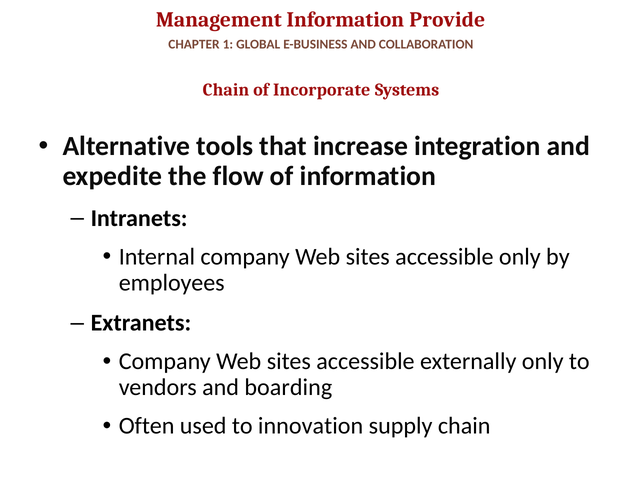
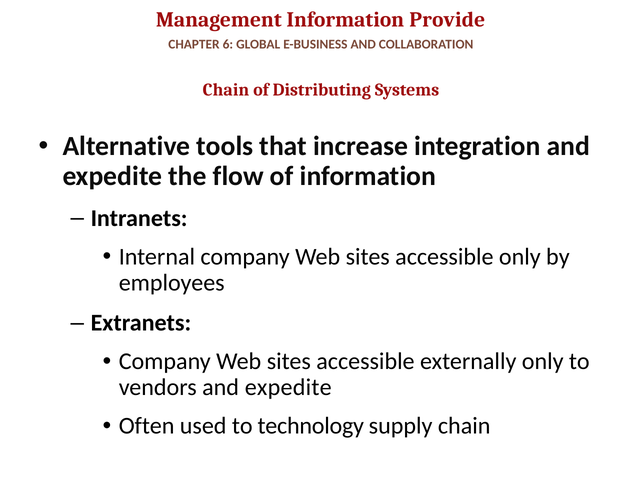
1: 1 -> 6 (228, 44)
Incorporate: Incorporate -> Distributing (322, 90)
vendors and boarding: boarding -> expedite (288, 388)
innovation: innovation -> technology (311, 426)
